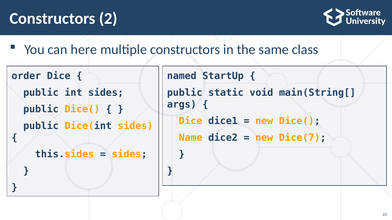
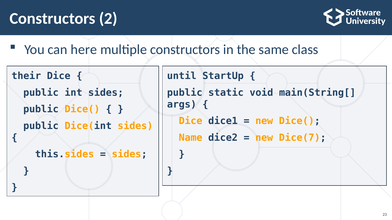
order: order -> their (26, 76)
named: named -> until (182, 76)
